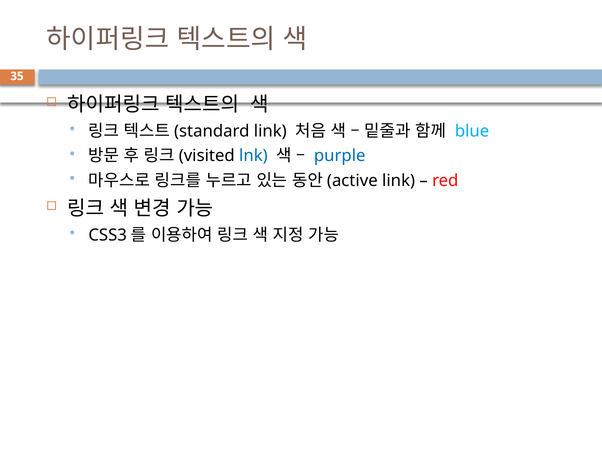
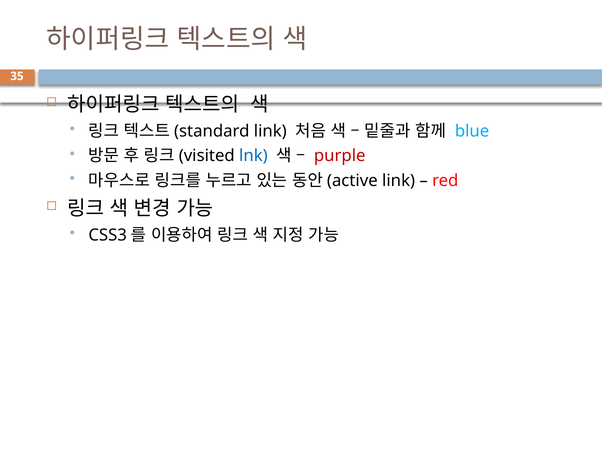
purple colour: blue -> red (340, 156)
